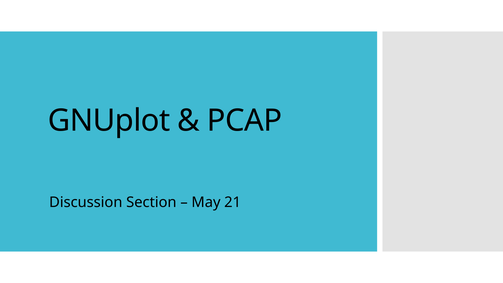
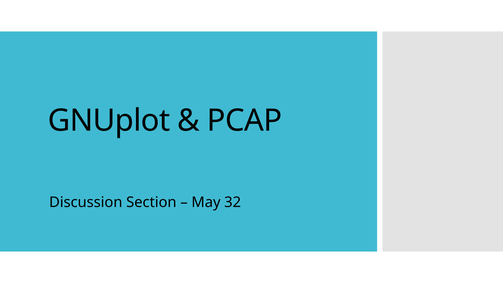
21: 21 -> 32 (233, 202)
